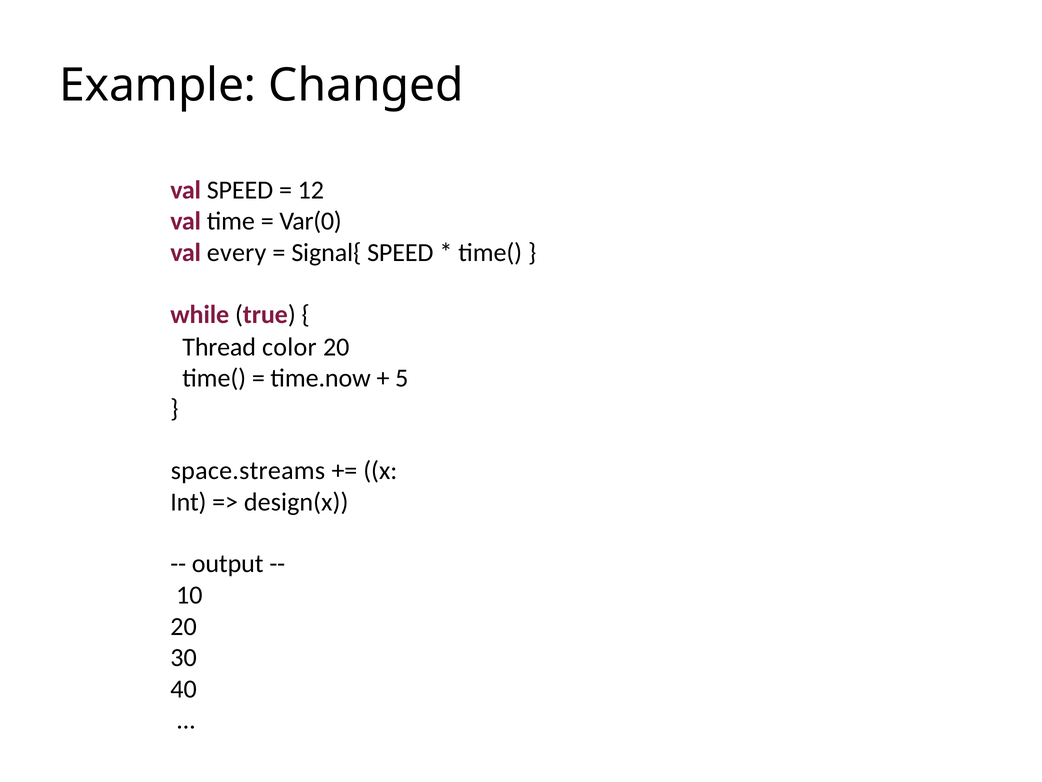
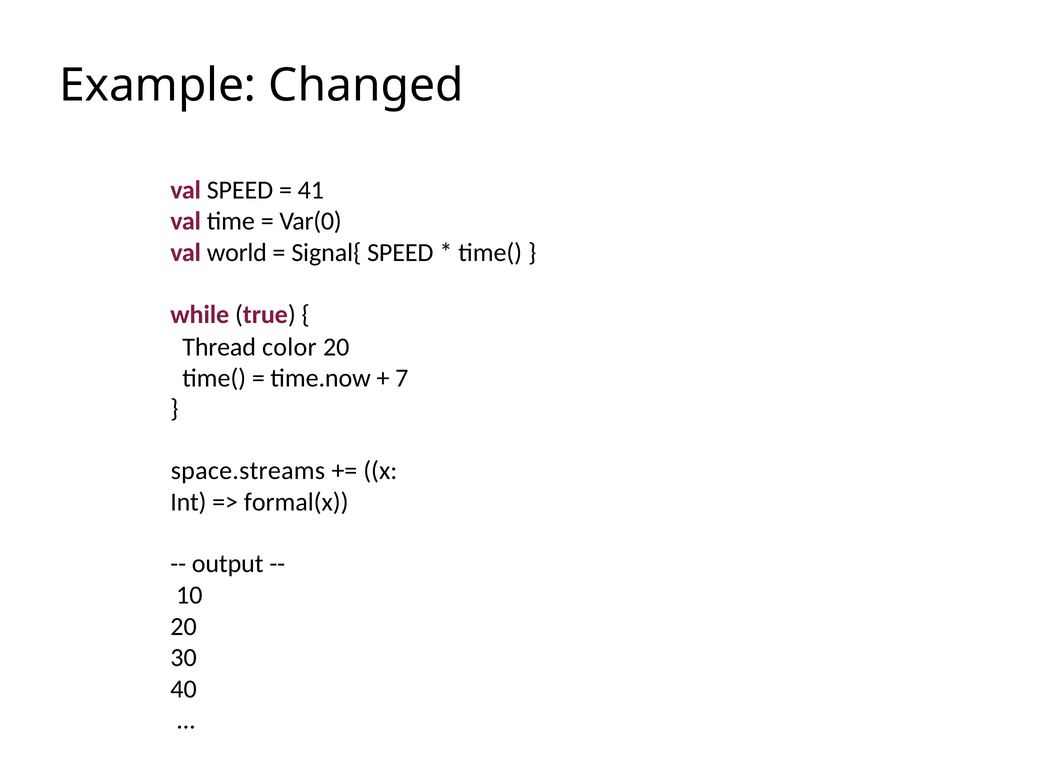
12: 12 -> 41 (311, 190)
every: every -> world (237, 253)
5: 5 -> 7 (402, 378)
design(x: design(x -> formal(x (296, 502)
